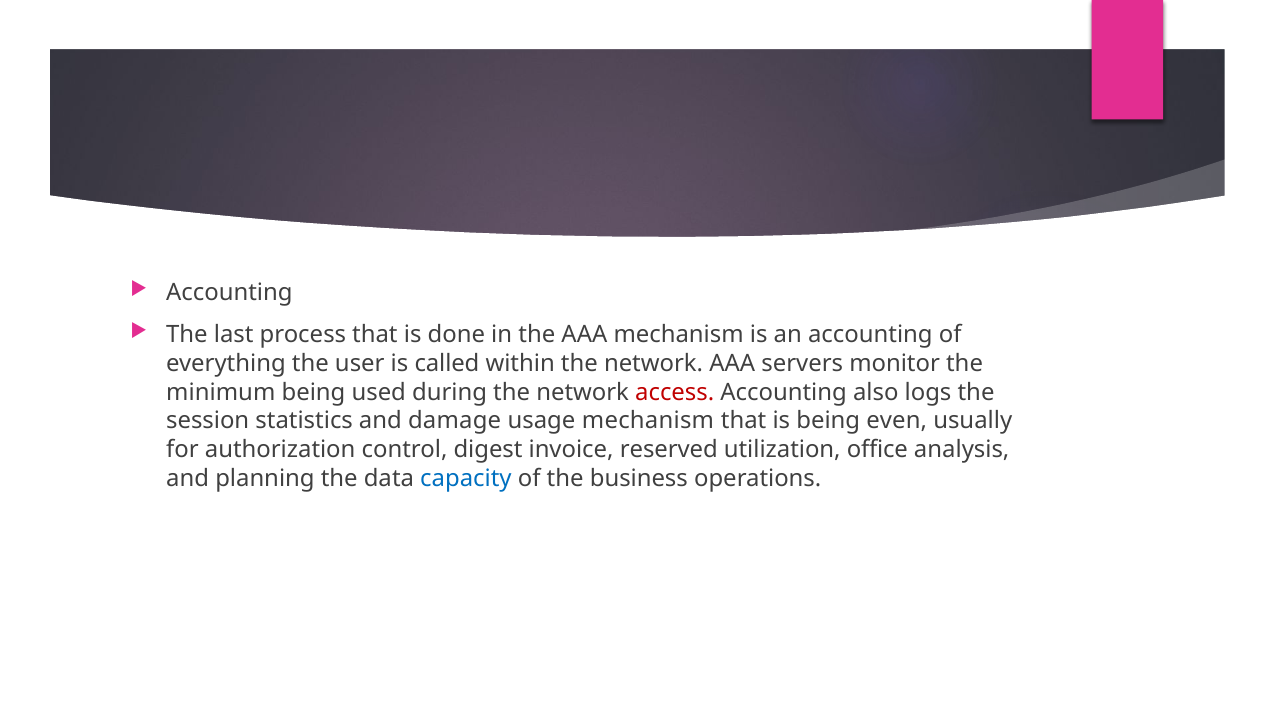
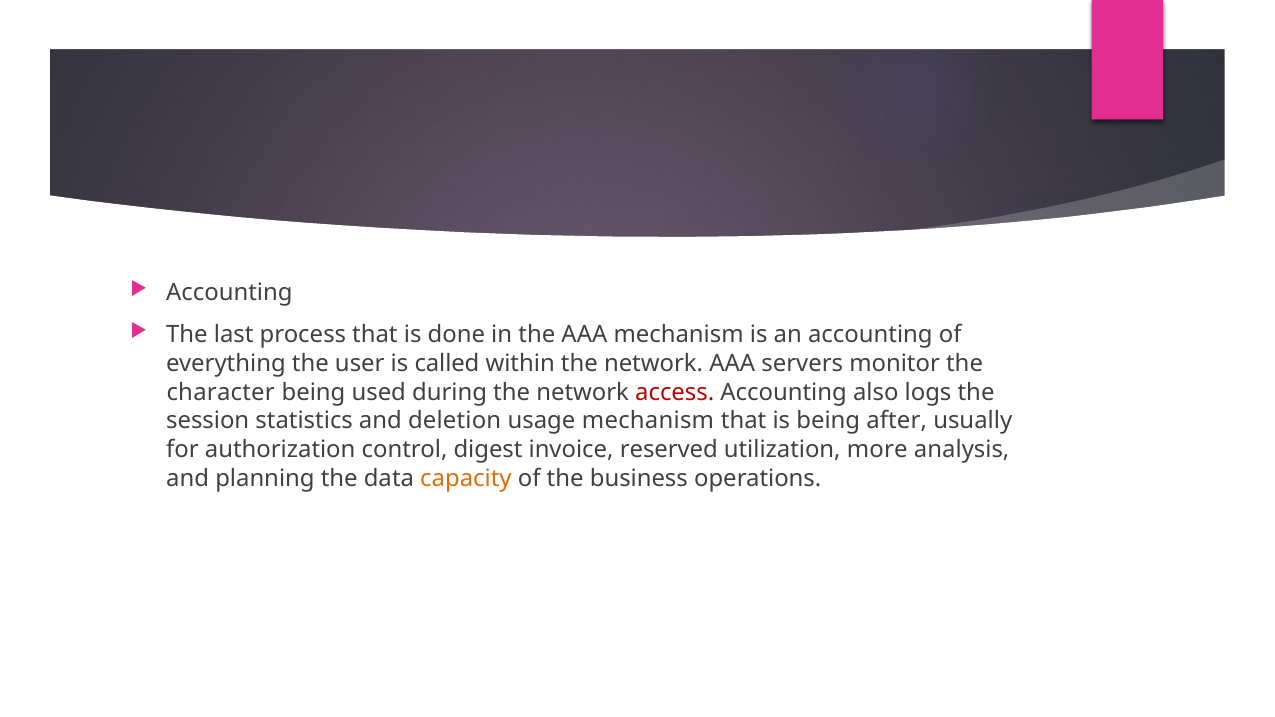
minimum: minimum -> character (221, 392)
damage: damage -> deletion (455, 421)
even: even -> after (897, 421)
office: office -> more (877, 450)
capacity colour: blue -> orange (466, 478)
